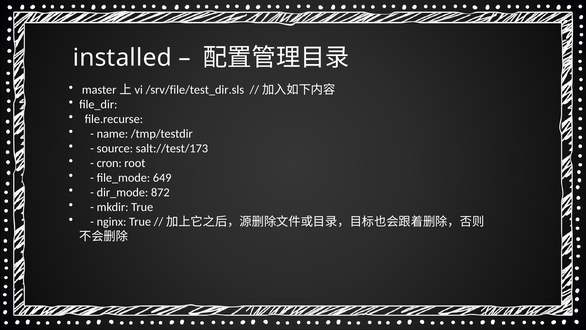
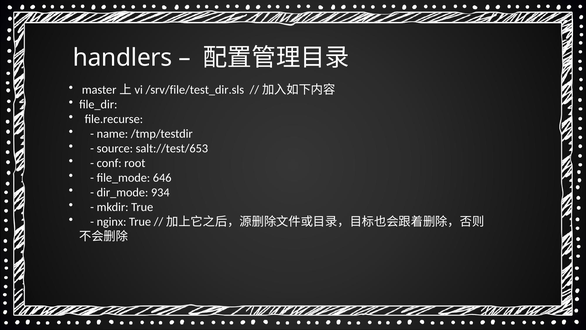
installed: installed -> handlers (123, 58)
salt://test/173: salt://test/173 -> salt://test/653 (172, 148)
cron: cron -> conf (109, 163)
649: 649 -> 646 (162, 178)
872: 872 -> 934 (160, 192)
